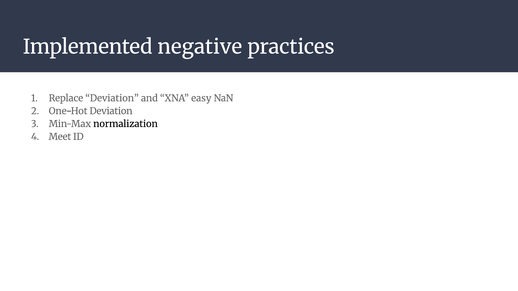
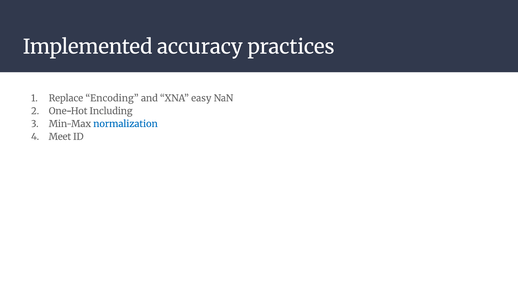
negative: negative -> accuracy (200, 47)
Replace Deviation: Deviation -> Encoding (112, 98)
One-Hot Deviation: Deviation -> Including (111, 111)
normalization colour: black -> blue (125, 124)
